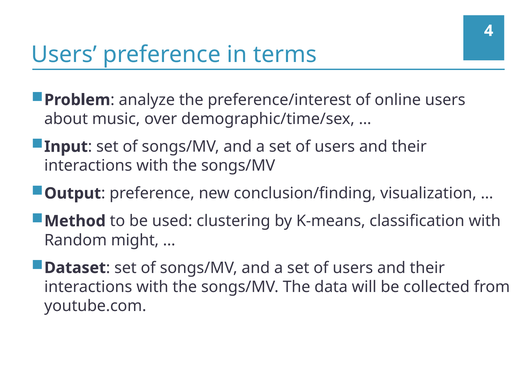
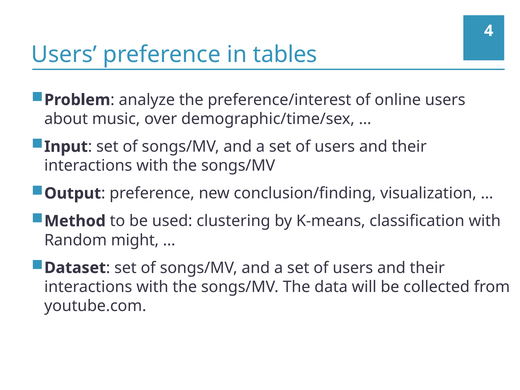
terms: terms -> tables (285, 54)
